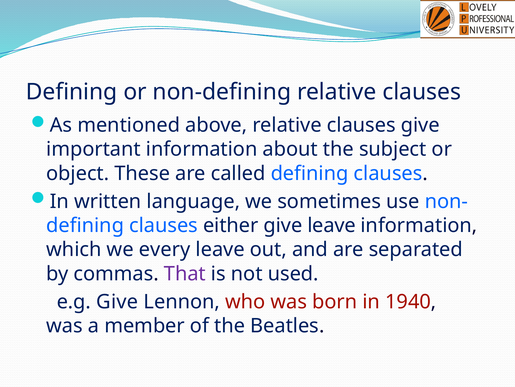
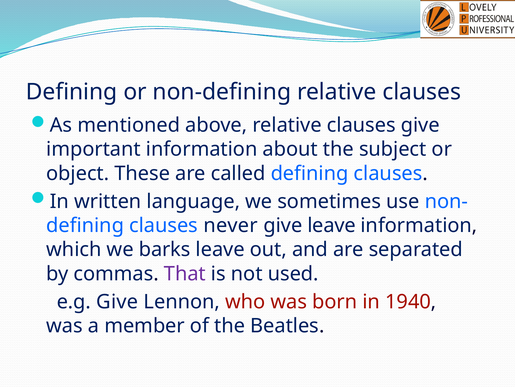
either: either -> never (231, 225)
every: every -> barks (165, 249)
